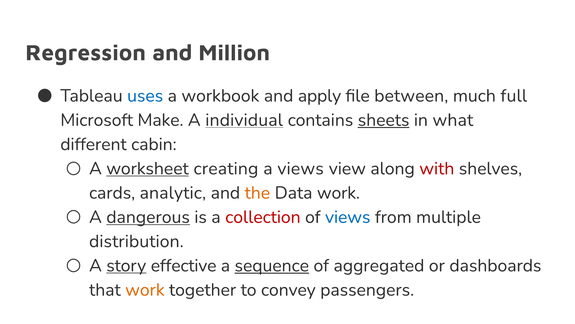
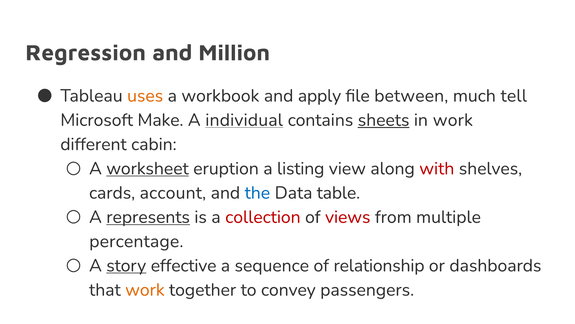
uses colour: blue -> orange (145, 96)
full: full -> tell (514, 96)
in what: what -> work (453, 120)
creating: creating -> eruption (226, 168)
a views: views -> listing (301, 168)
analytic: analytic -> account (173, 192)
the colour: orange -> blue (257, 192)
Data work: work -> table (338, 192)
dangerous: dangerous -> represents (148, 217)
views colour: blue -> red (348, 217)
distribution: distribution -> percentage (136, 241)
sequence underline: present -> none (272, 265)
aggregated: aggregated -> relationship (379, 265)
